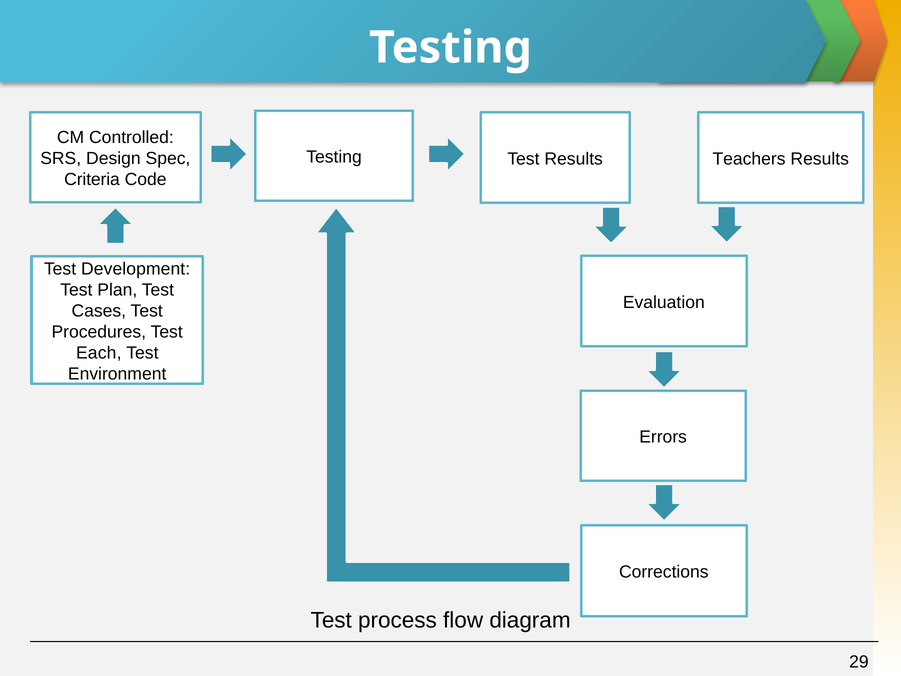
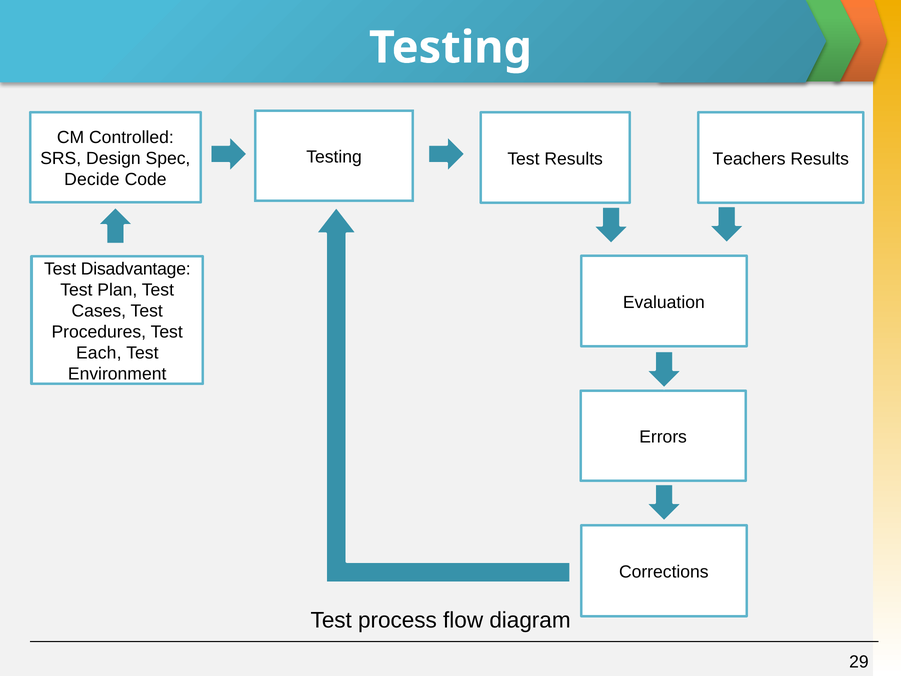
Criteria: Criteria -> Decide (92, 180)
Development: Development -> Disadvantage (136, 269)
